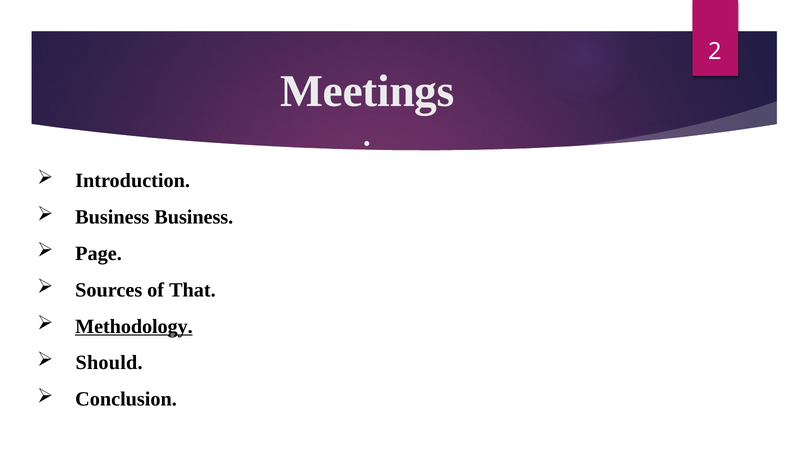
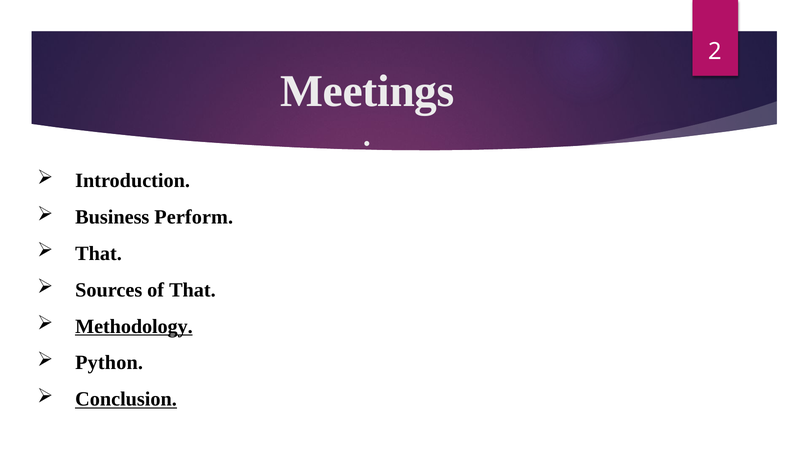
Business Business: Business -> Perform (194, 217)
Page: Page -> That (99, 254)
Should: Should -> Python (109, 363)
Conclusion underline: none -> present (126, 399)
